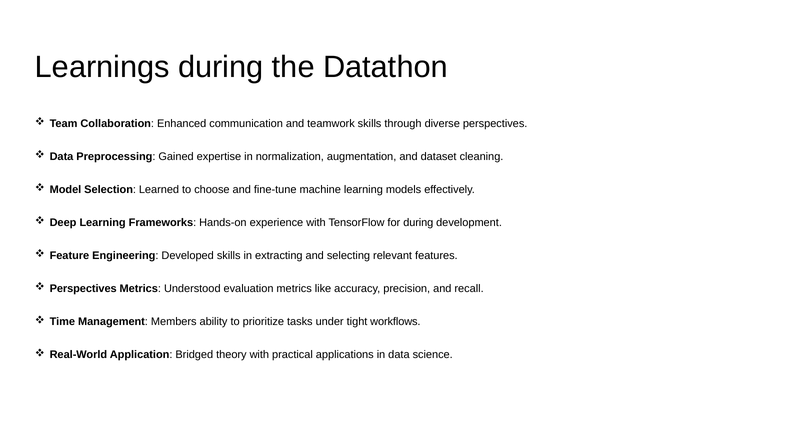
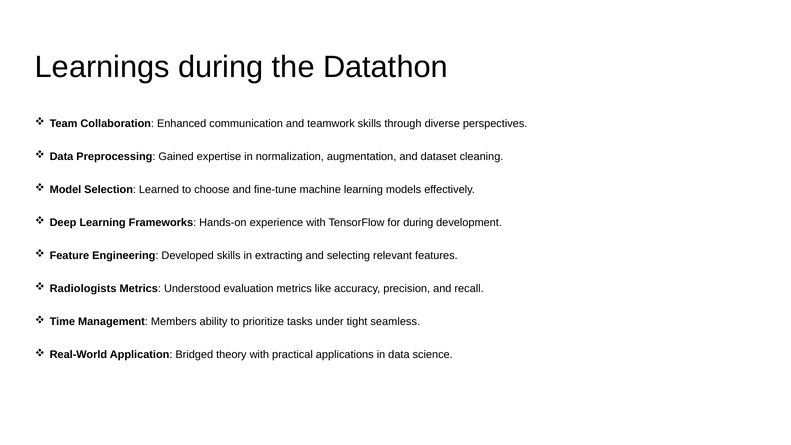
Perspectives: Perspectives -> Radiologists (83, 289)
workflows: workflows -> seamless (395, 322)
